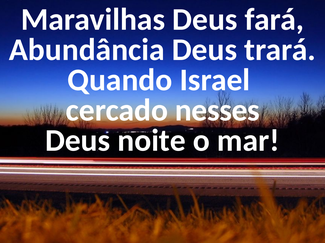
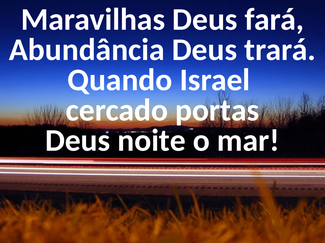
nesses: nesses -> portas (217, 111)
